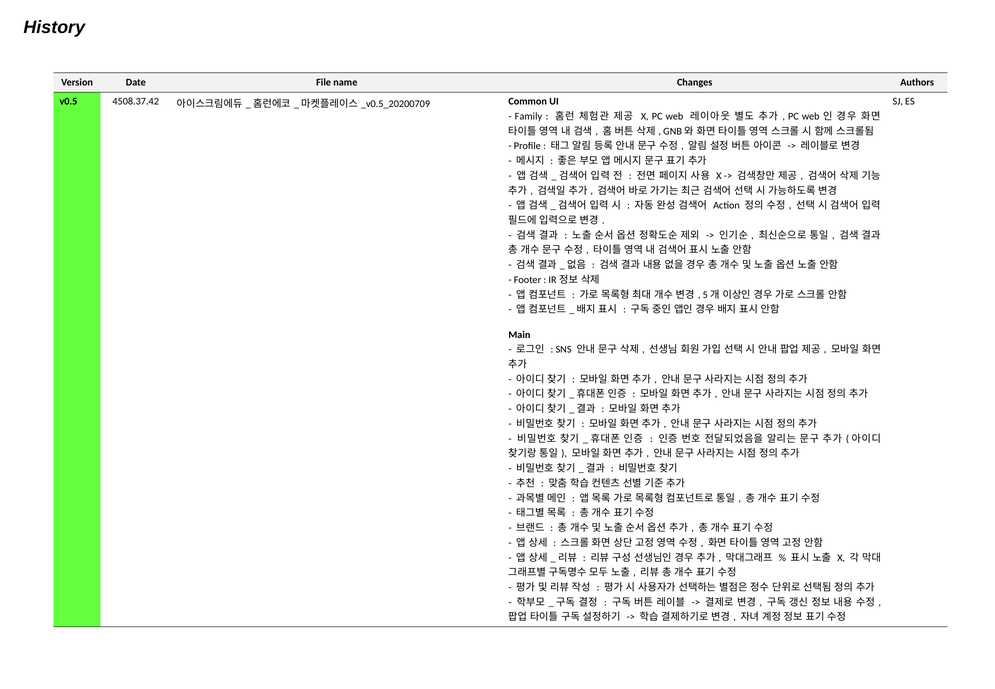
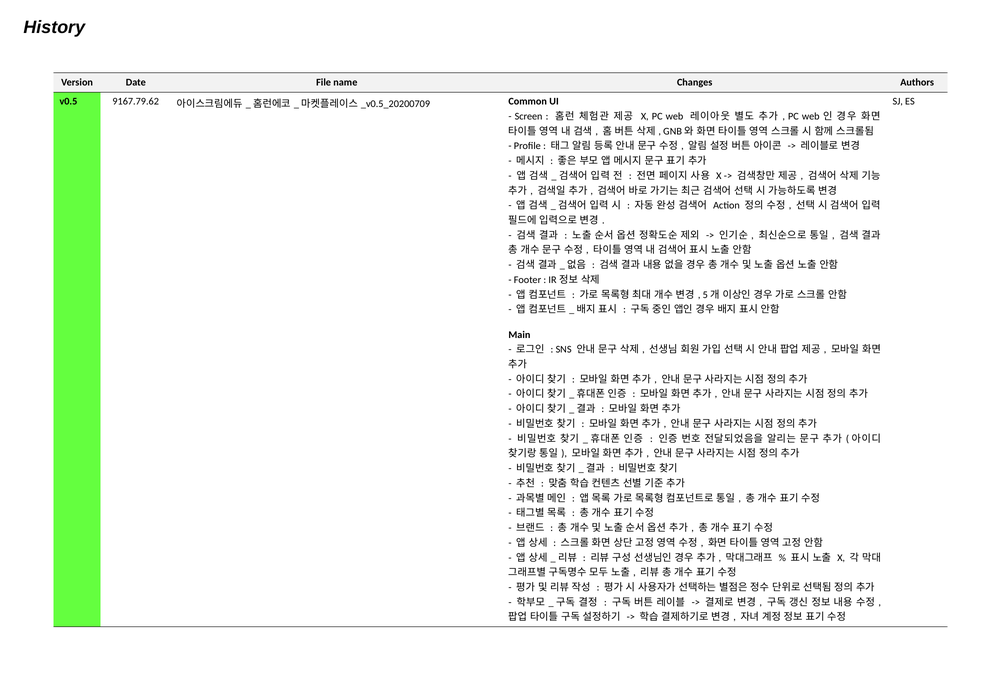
4508.37.42: 4508.37.42 -> 9167.79.62 (136, 102)
Family: Family -> Screen (529, 116)
